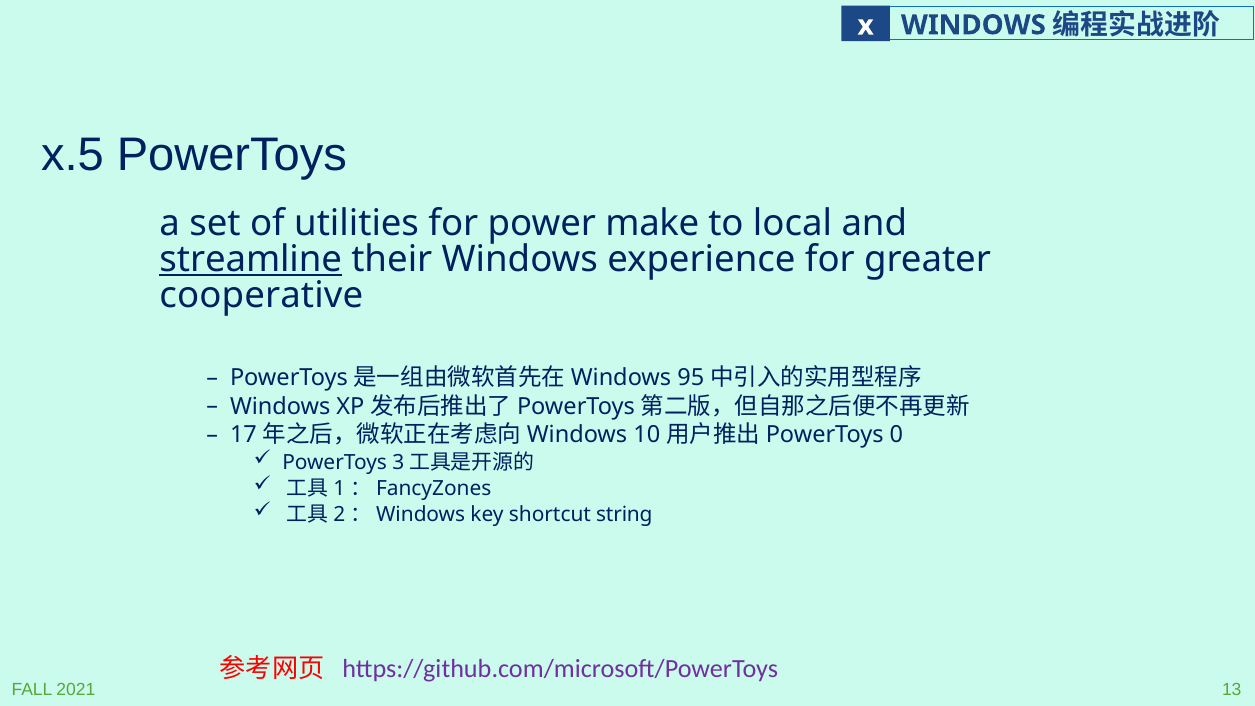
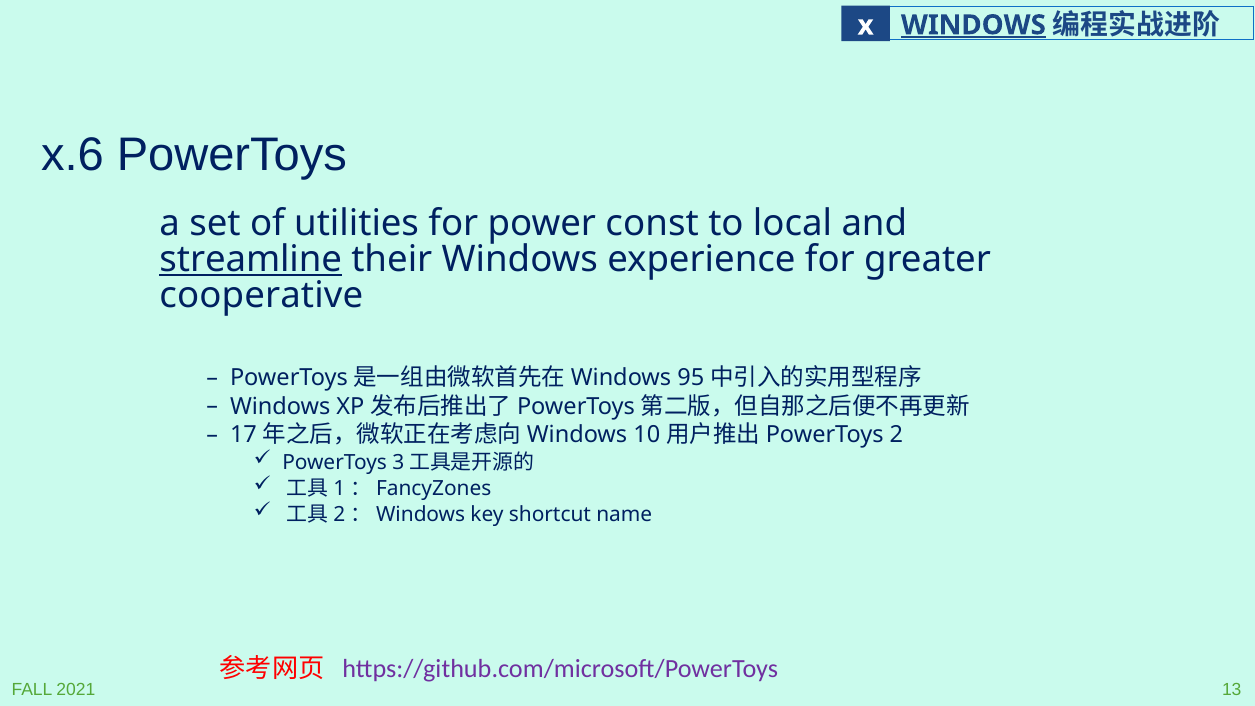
WINDOWS underline: none -> present (973, 25)
x.5: x.5 -> x.6 (72, 155)
make: make -> const (652, 224)
0: 0 -> 2 (896, 435)
string: string -> name (624, 515)
